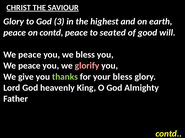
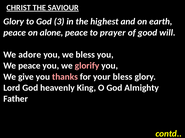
on contd: contd -> alone (51, 33)
seated: seated -> prayer (113, 33)
peace: peace -> adore (30, 55)
thanks colour: light green -> pink (65, 77)
